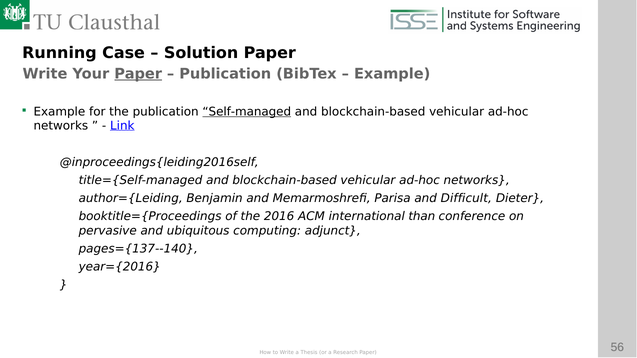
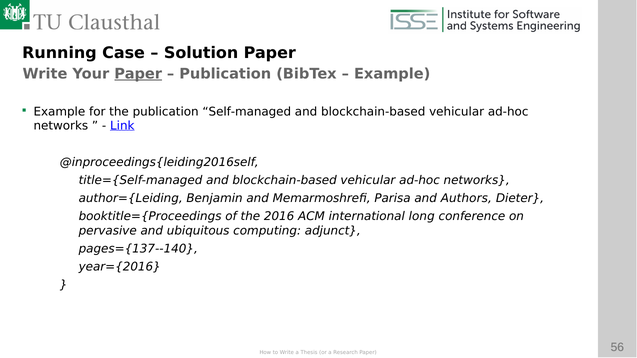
Self-managed underline: present -> none (247, 112)
Difficult: Difficult -> Authors (466, 198)
than: than -> long (422, 217)
